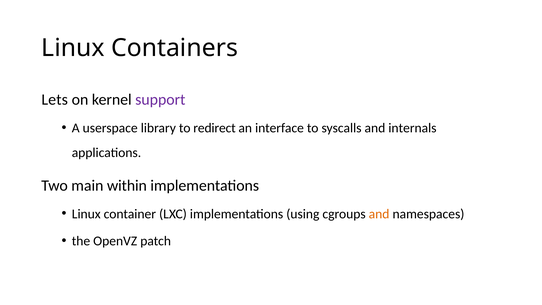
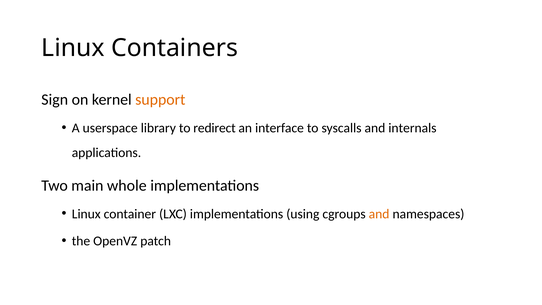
Lets: Lets -> Sign (55, 100)
support colour: purple -> orange (160, 100)
within: within -> whole (127, 185)
